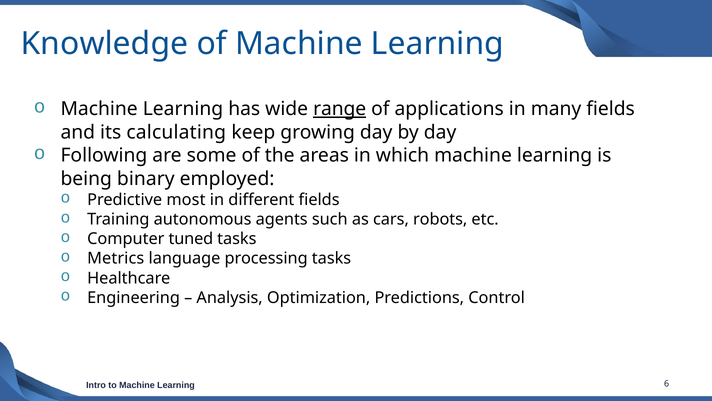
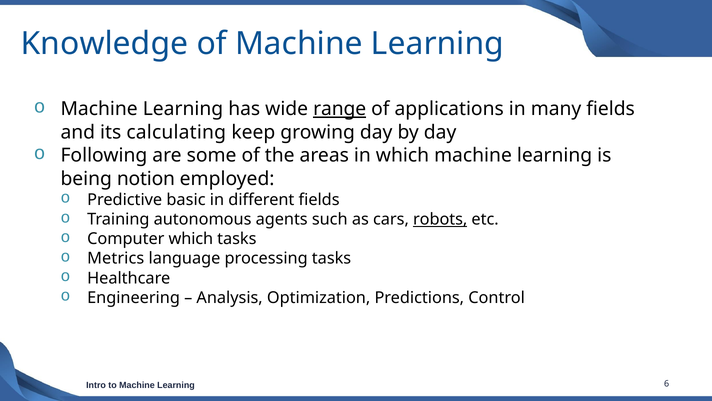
binary: binary -> notion (146, 178)
most: most -> basic (186, 200)
robots underline: none -> present (440, 219)
Computer tuned: tuned -> which (191, 239)
